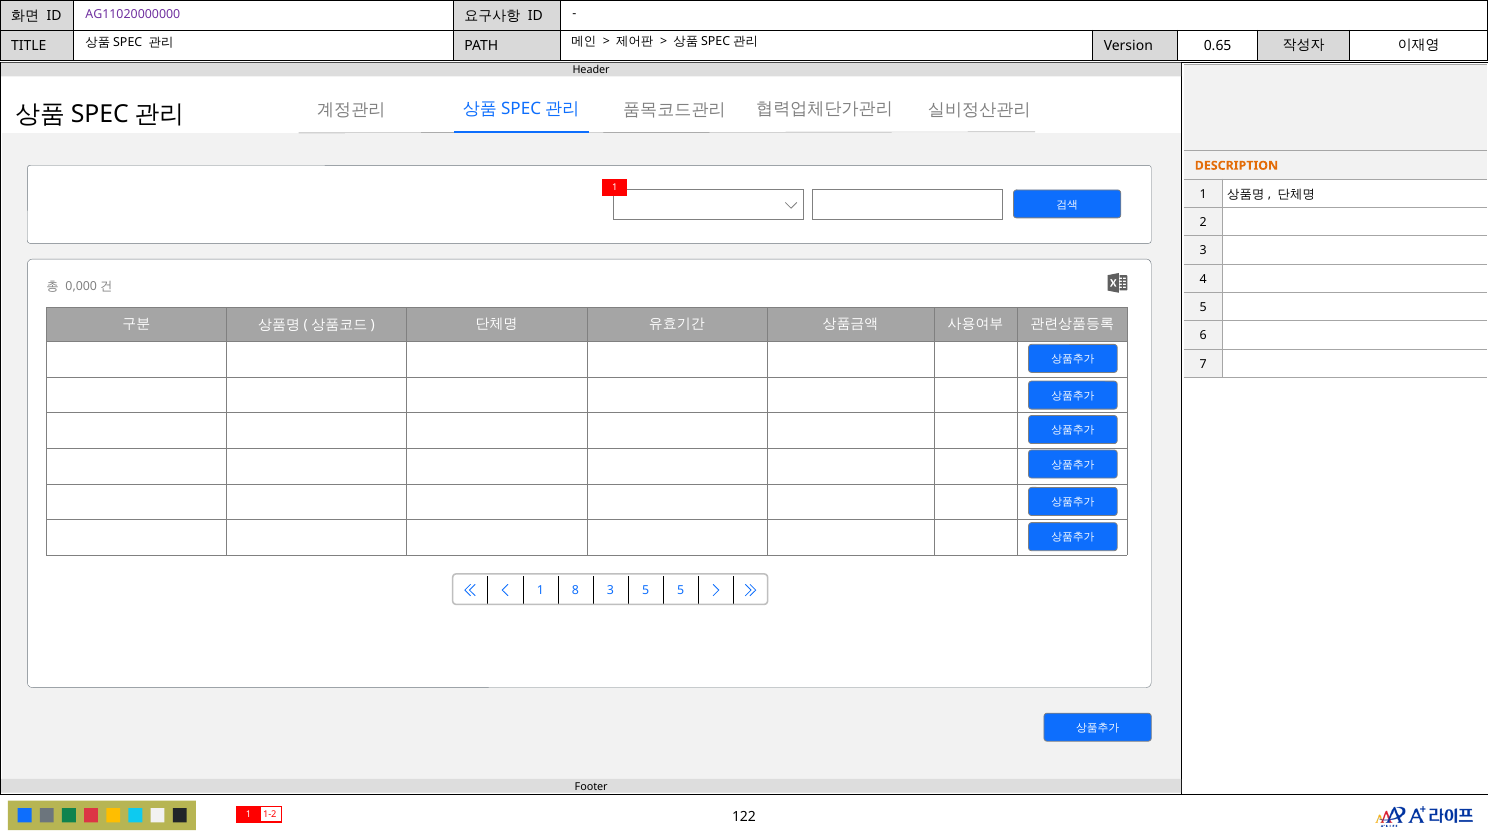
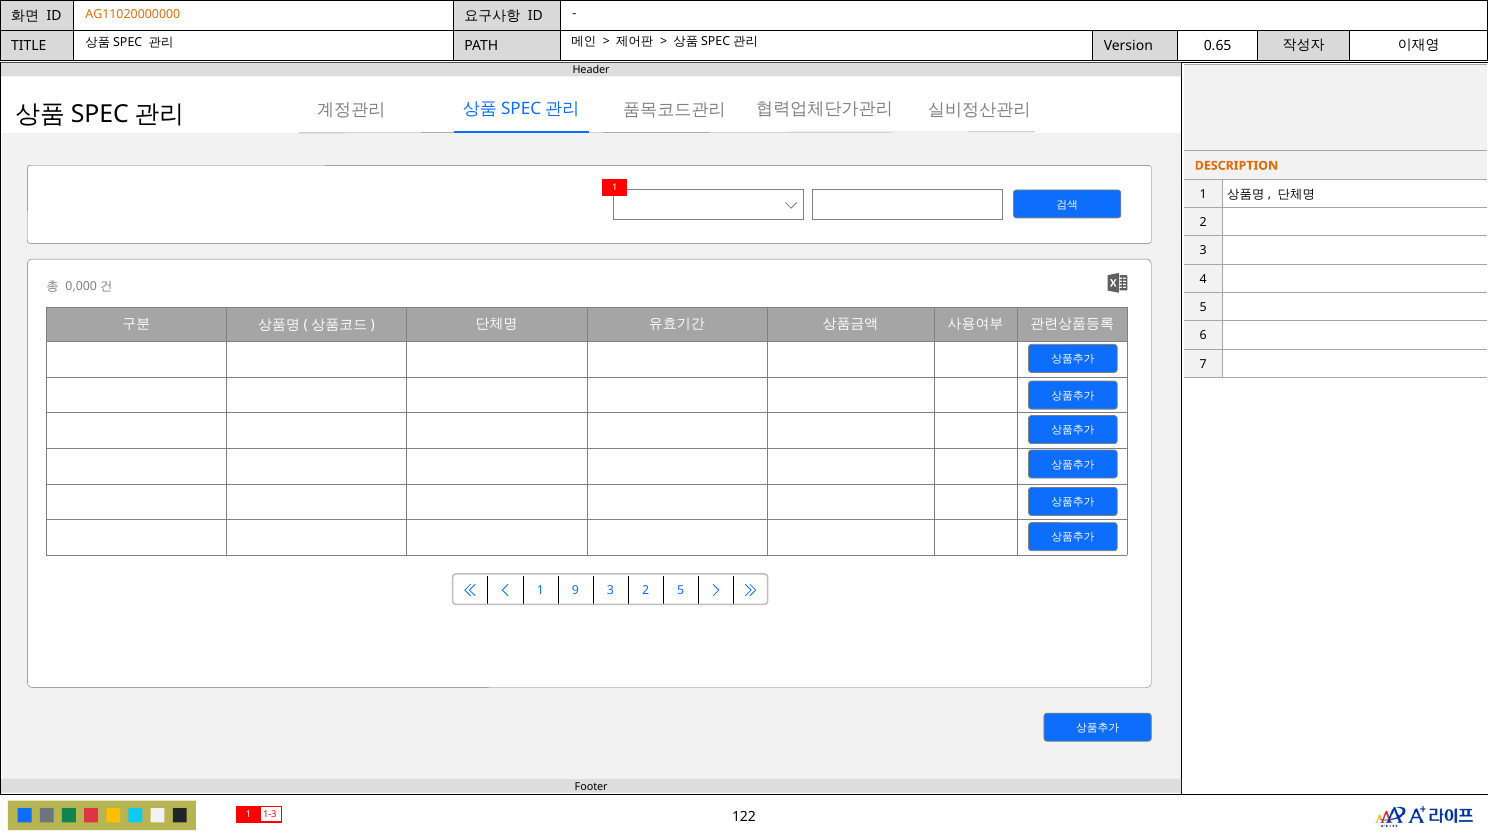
AG11020000000 colour: purple -> orange (133, 15)
8: 8 -> 9 (575, 591)
3 5: 5 -> 2 (646, 591)
1-2: 1-2 -> 1-3 (270, 815)
